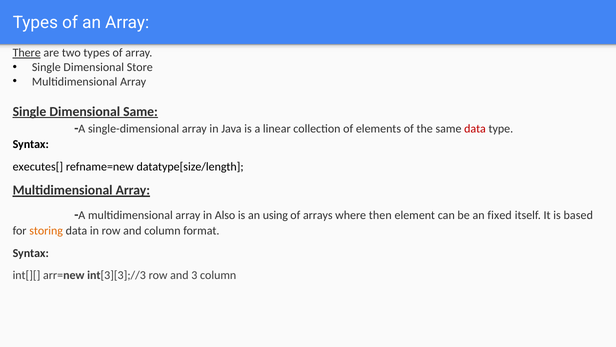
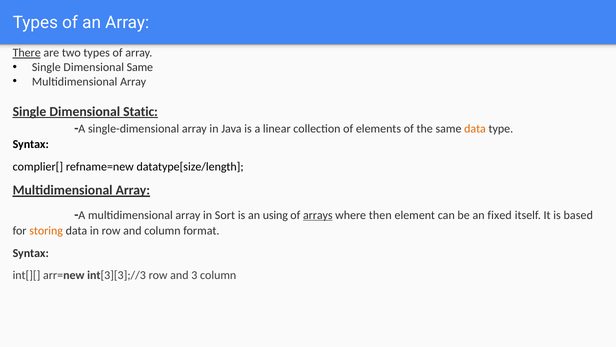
Dimensional Store: Store -> Same (140, 67)
Dimensional Same: Same -> Static (141, 111)
data colour: red -> orange (475, 128)
executes[: executes[ -> complier[ (38, 166)
Also: Also -> Sort (225, 215)
arrays underline: none -> present (318, 215)
